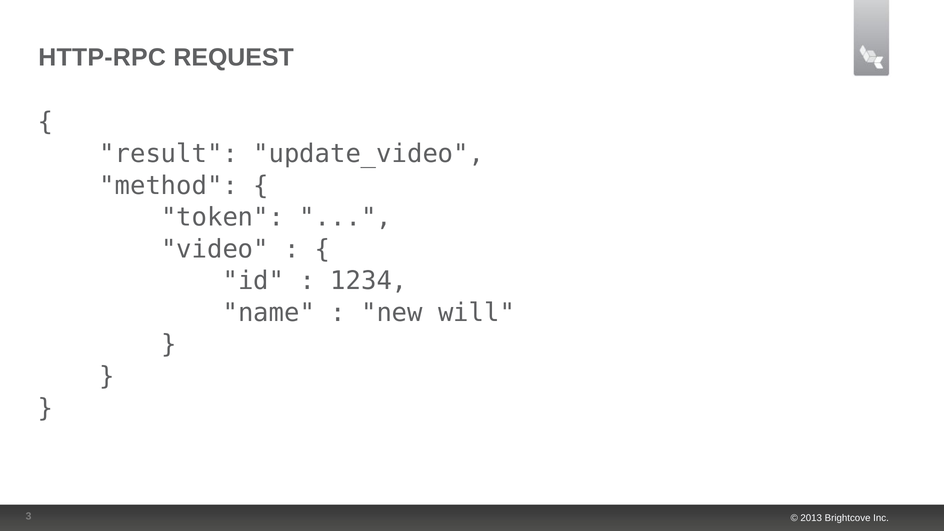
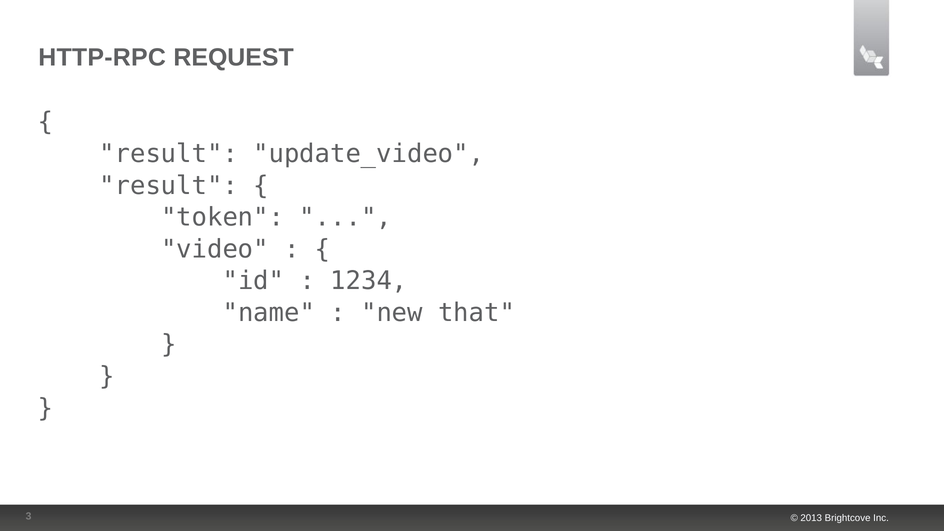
method: method -> result (169, 186)
will: will -> that (477, 313)
